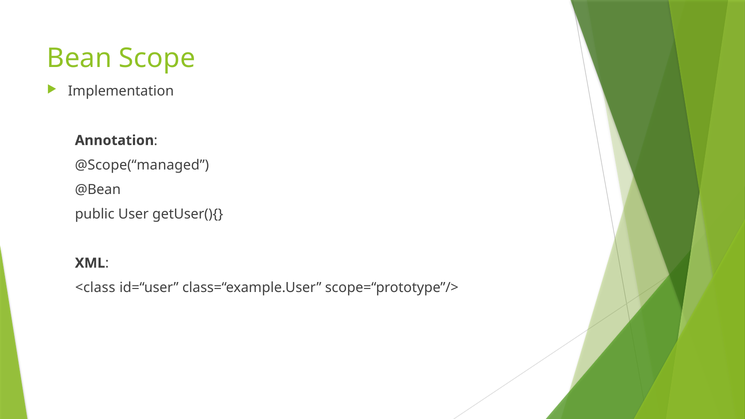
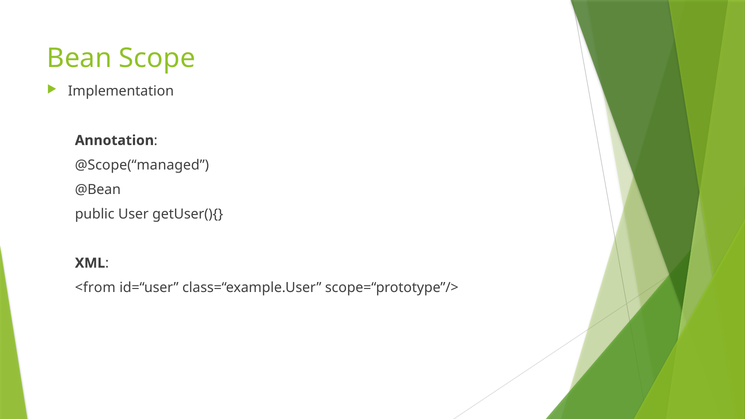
<class: <class -> <from (95, 288)
